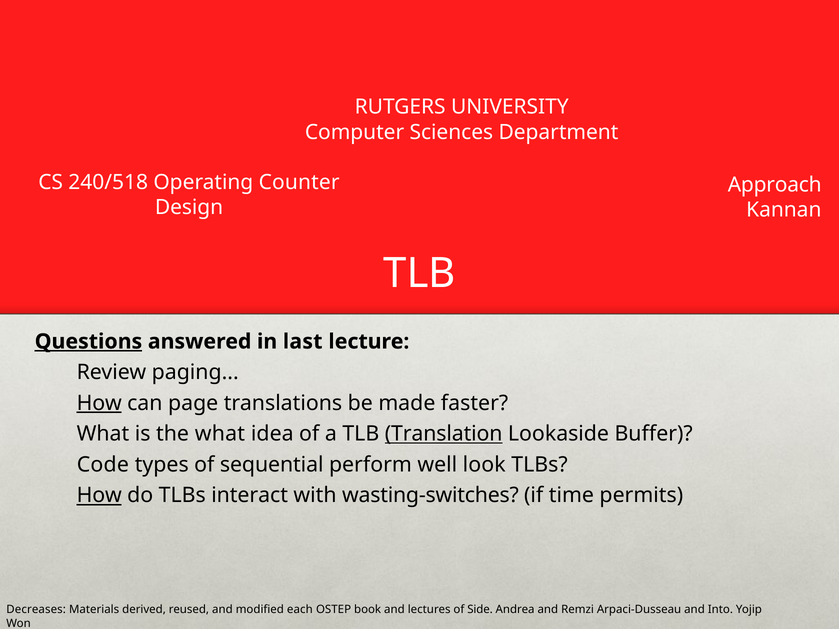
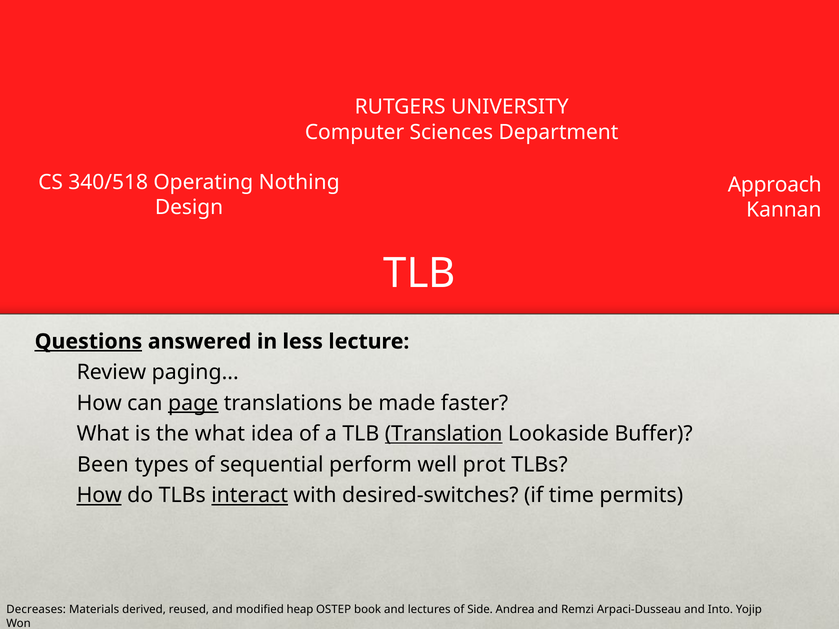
240/518: 240/518 -> 340/518 (108, 182)
Counter: Counter -> Nothing (299, 182)
last: last -> less (303, 342)
How underline: present -> none (99, 403)
page underline: none -> present (193, 403)
Code: Code -> Been (103, 465)
look: look -> prot (484, 465)
interact underline: none -> present (250, 496)
wasting-switches: wasting-switches -> desired-switches (430, 496)
each: each -> heap (300, 610)
